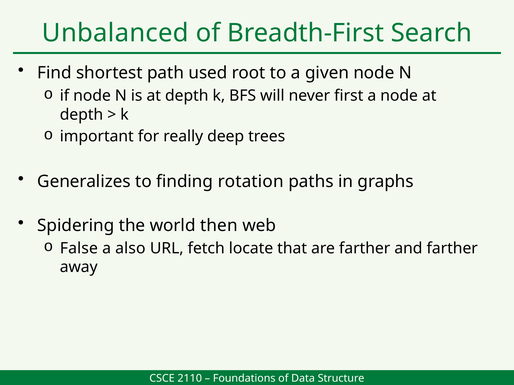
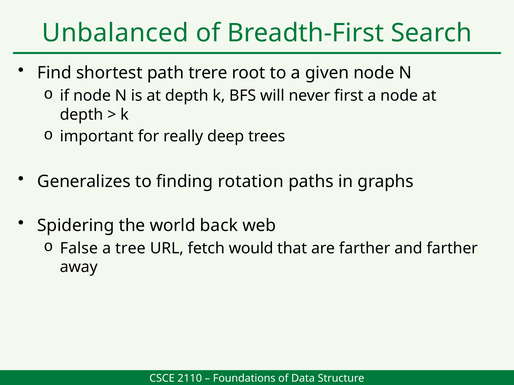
used: used -> trere (208, 73)
then: then -> back (219, 226)
also: also -> tree (130, 249)
locate: locate -> would (251, 249)
